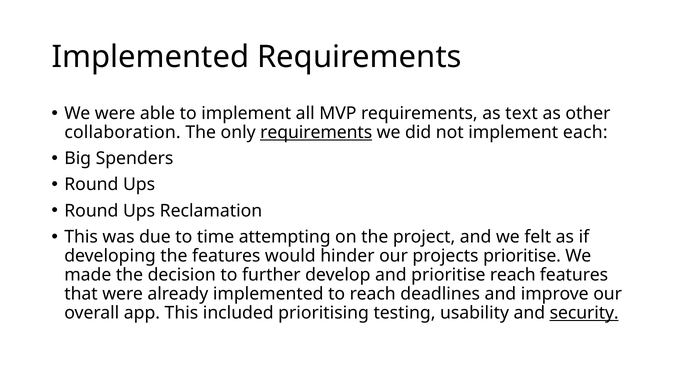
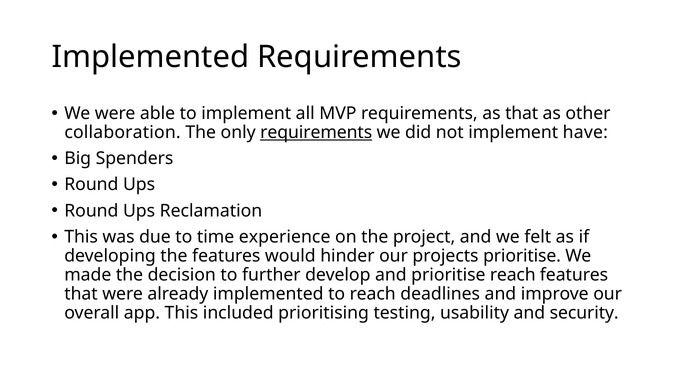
as text: text -> that (522, 113)
each: each -> have (585, 132)
attempting: attempting -> experience (285, 237)
security underline: present -> none (584, 313)
